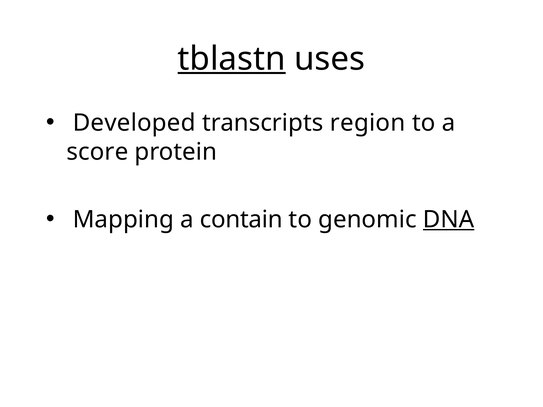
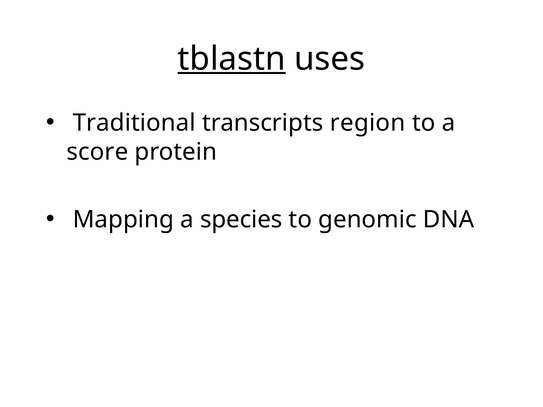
Developed: Developed -> Traditional (134, 123)
contain: contain -> species (241, 220)
DNA underline: present -> none (449, 220)
